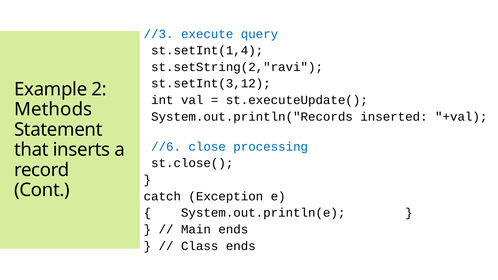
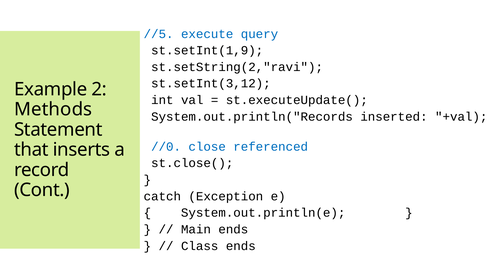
//3: //3 -> //5 (159, 34)
st.setInt(1,4: st.setInt(1,4 -> st.setInt(1,9 (207, 50)
//6: //6 -> //0 (166, 147)
processing: processing -> referenced (271, 147)
